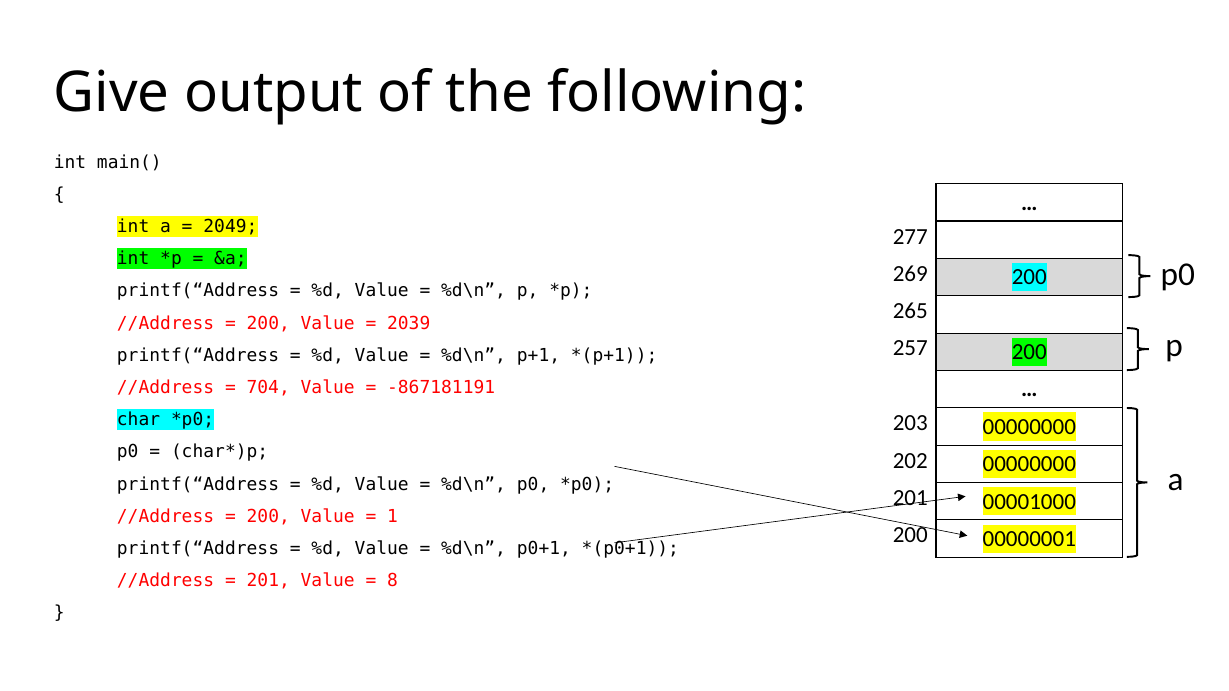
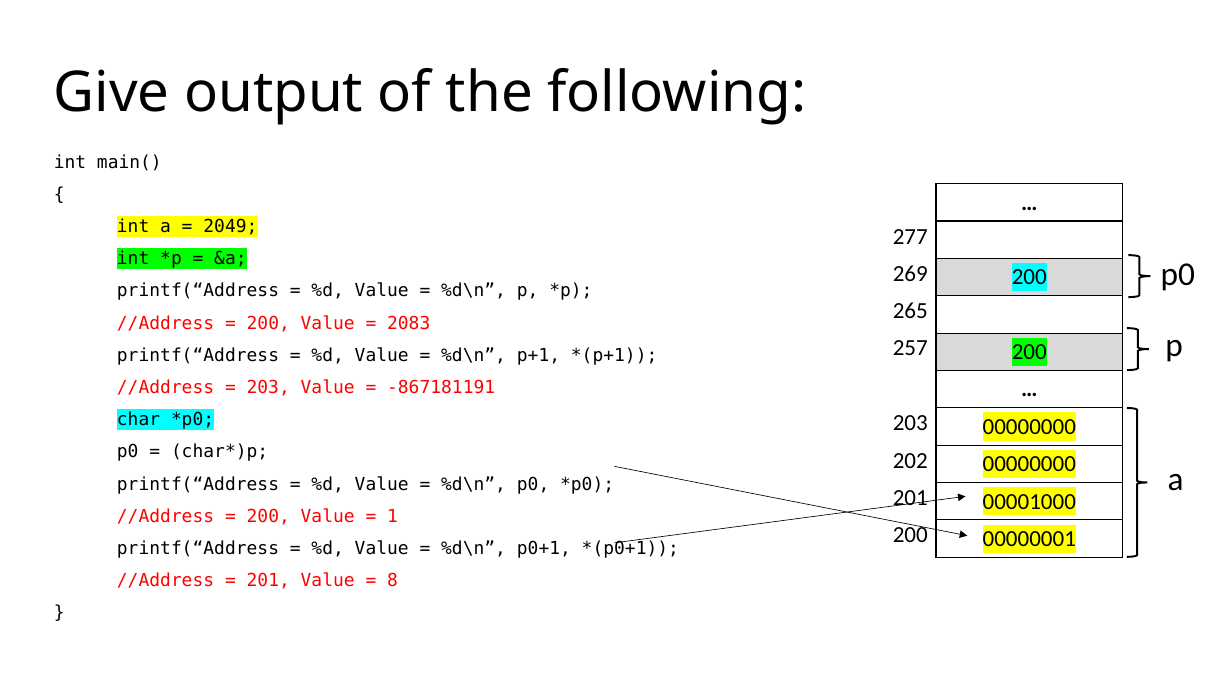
2039: 2039 -> 2083 (409, 323)
704: 704 -> 203 (268, 388)
